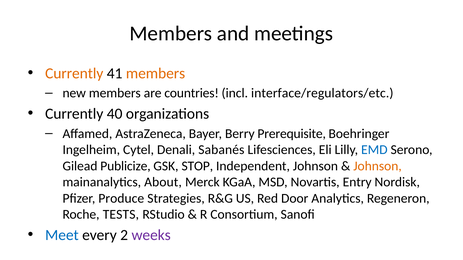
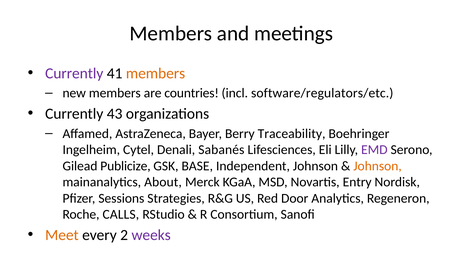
Currently colour: orange -> purple (74, 73)
interface/regulators/etc: interface/regulators/etc -> software/regulators/etc (322, 93)
40: 40 -> 43 (115, 114)
Prerequisite: Prerequisite -> Traceability (292, 134)
EMD colour: blue -> purple (374, 150)
STOP: STOP -> BASE (197, 166)
Produce: Produce -> Sessions (121, 199)
TESTS: TESTS -> CALLS (121, 215)
Meet colour: blue -> orange (62, 235)
